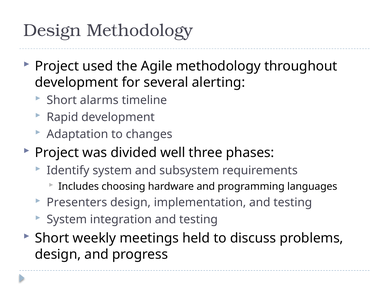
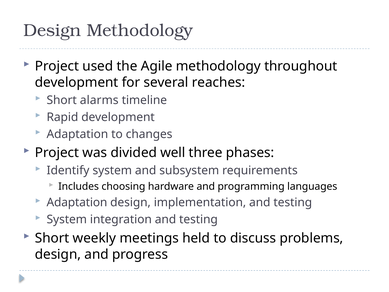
alerting: alerting -> reaches (219, 82)
Presenters: Presenters -> Adaptation (77, 202)
